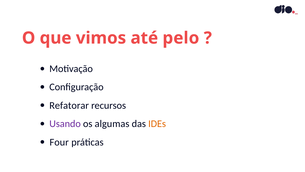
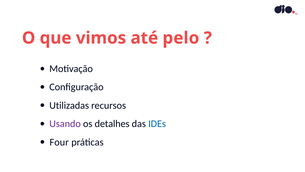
Refatorar: Refatorar -> Utilizadas (69, 105)
algumas: algumas -> detalhes (112, 124)
IDEs colour: orange -> blue (157, 124)
